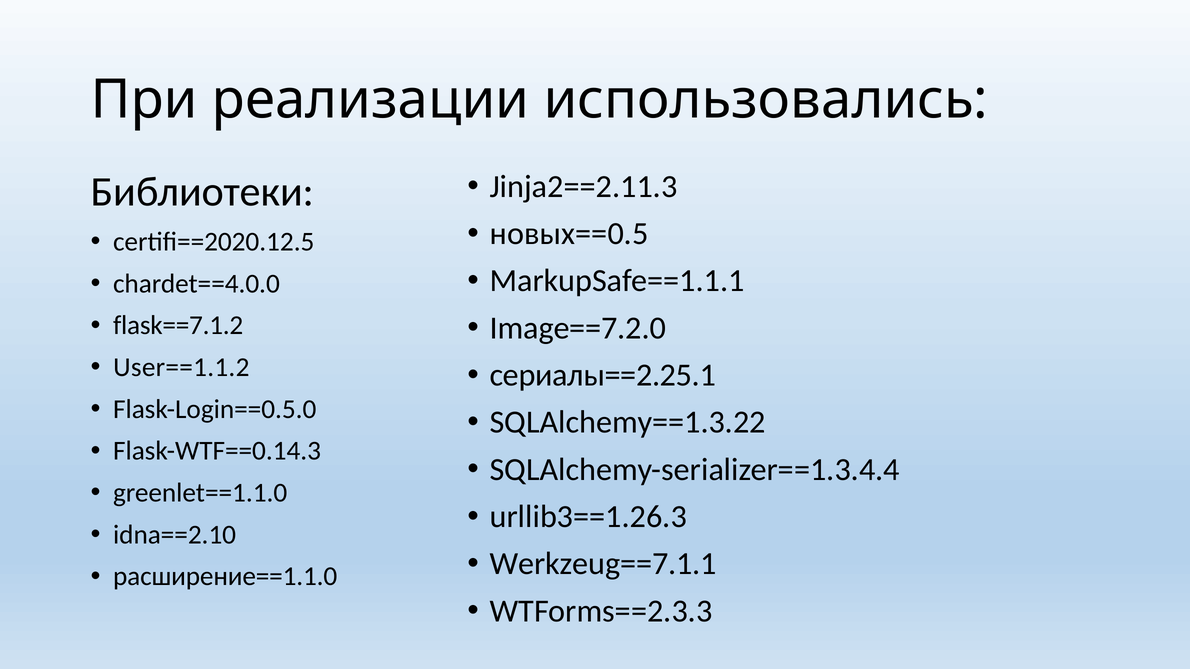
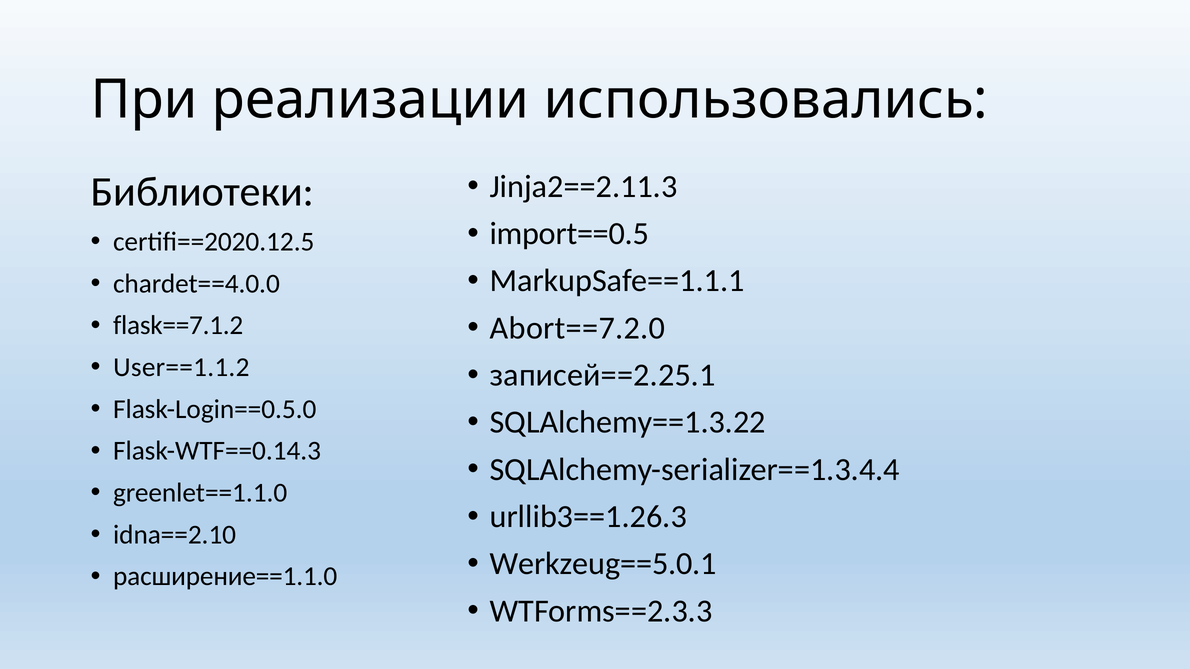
новых==0.5: новых==0.5 -> import==0.5 (569, 234)
Image==7.2.0: Image==7.2.0 -> Abort==7.2.0 (578, 328)
сериалы==2.25.1: сериалы==2.25.1 -> записей==2.25.1 (603, 375)
Werkzeug==7.1.1: Werkzeug==7.1.1 -> Werkzeug==5.0.1 (603, 564)
